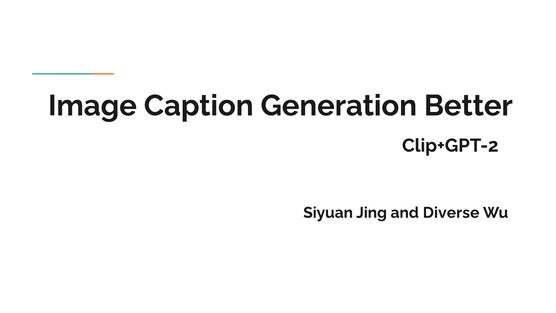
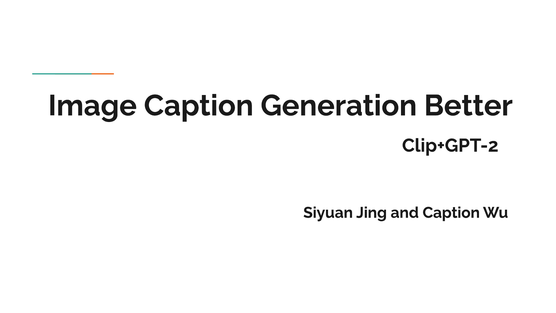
and Diverse: Diverse -> Caption (451, 213)
